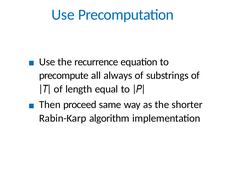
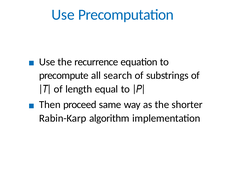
always: always -> search (118, 75)
